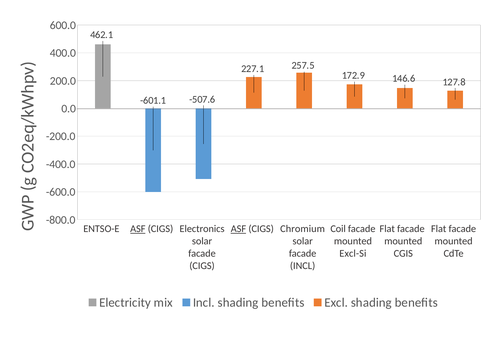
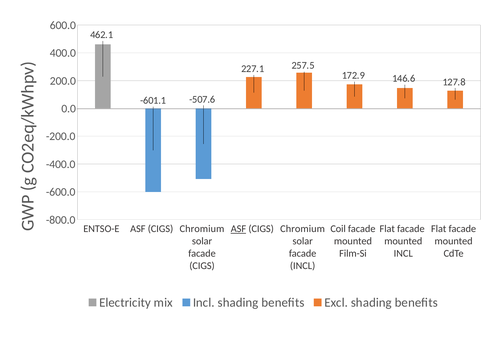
ASF underline: present -> none (138, 229)
Electronics: Electronics -> Chromium (202, 229)
Excl-Si: Excl-Si -> Film-Si (353, 253)
CGIS: CGIS -> INCL (403, 253)
